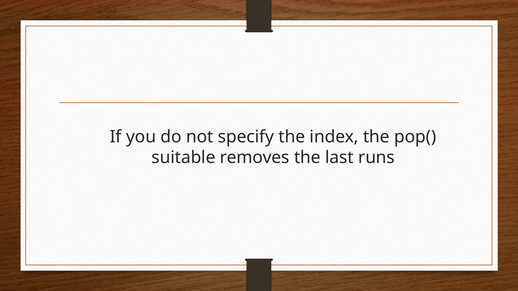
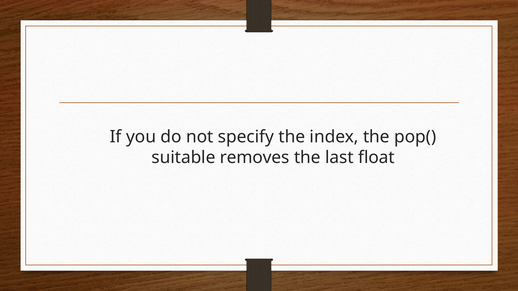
runs: runs -> float (377, 158)
